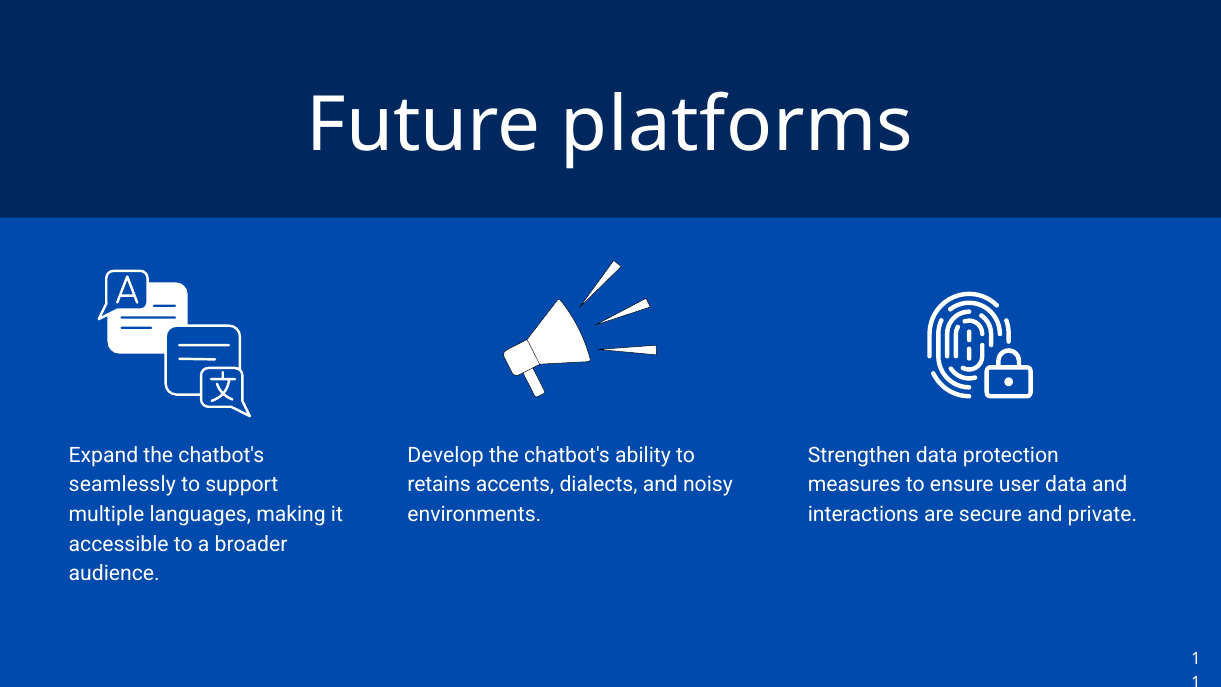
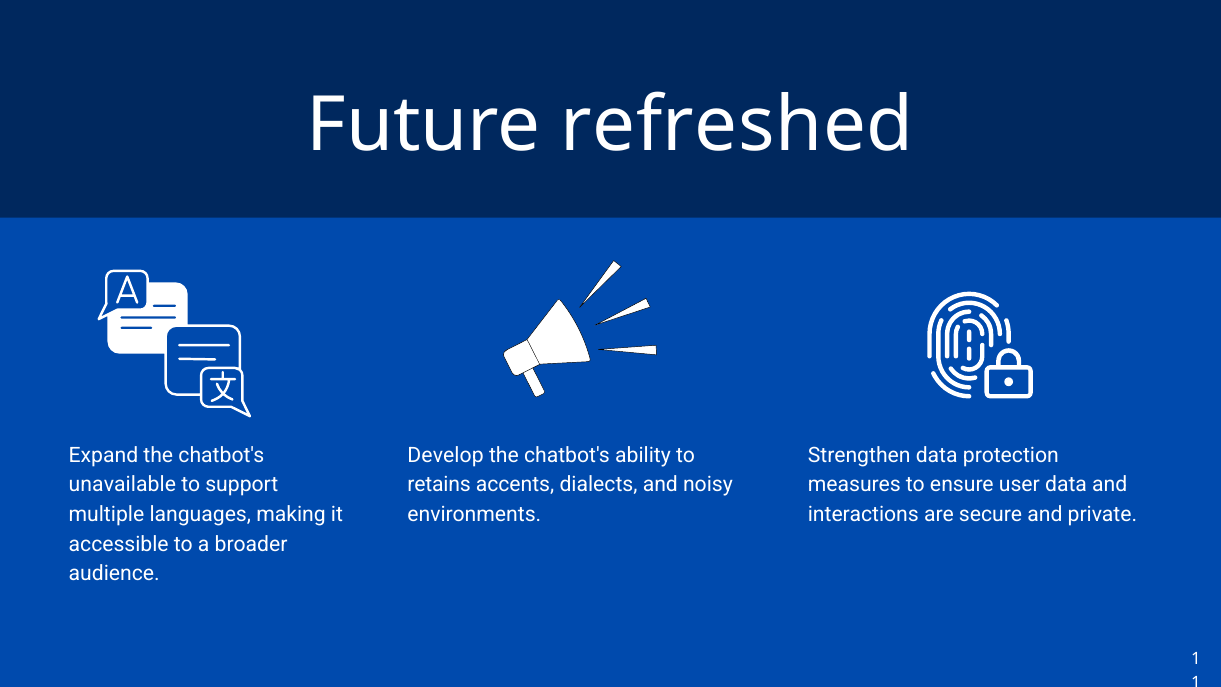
platforms: platforms -> refreshed (737, 126)
seamlessly: seamlessly -> unavailable (122, 485)
